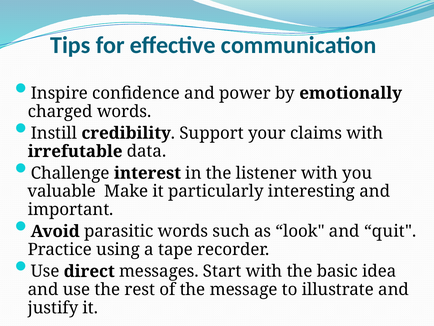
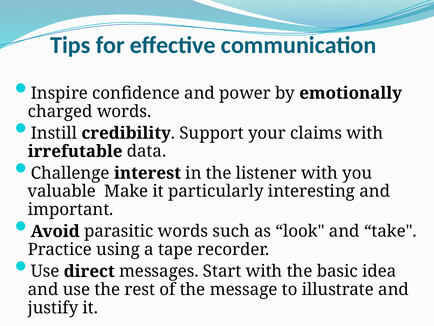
quit: quit -> take (390, 231)
